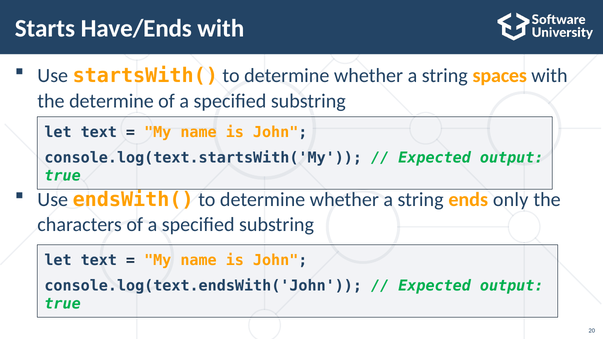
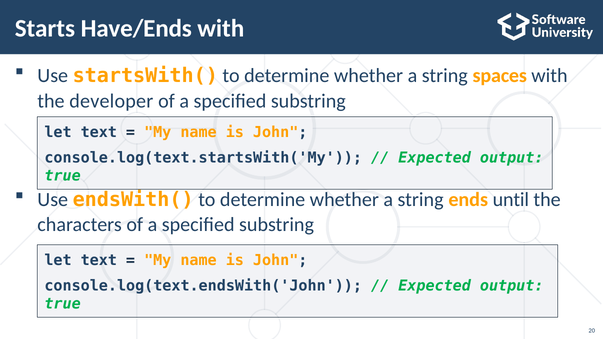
the determine: determine -> developer (111, 101)
only: only -> until (511, 200)
